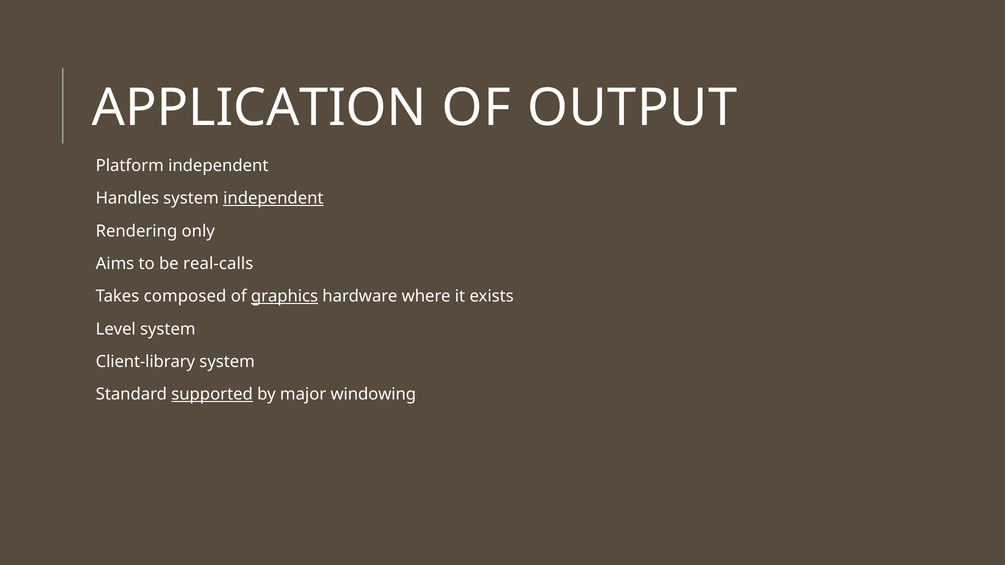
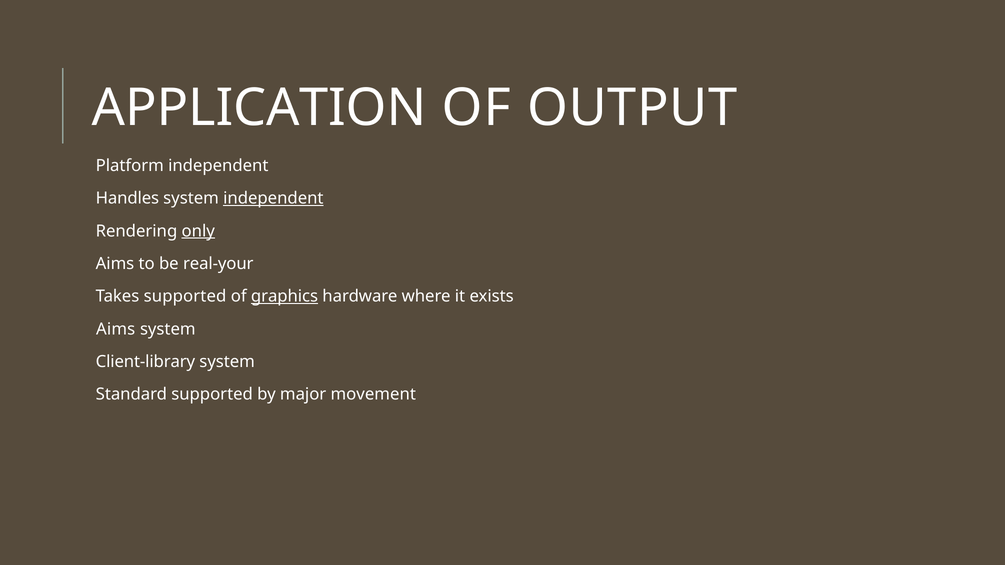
only underline: none -> present (198, 231)
real-calls: real-calls -> real-your (218, 264)
Takes composed: composed -> supported (185, 297)
Level: Level -> Aims (116, 329)
supported underline: present -> none (212, 395)
windowing: windowing -> movement (373, 395)
